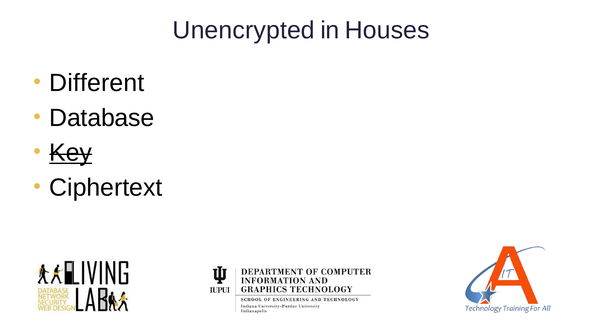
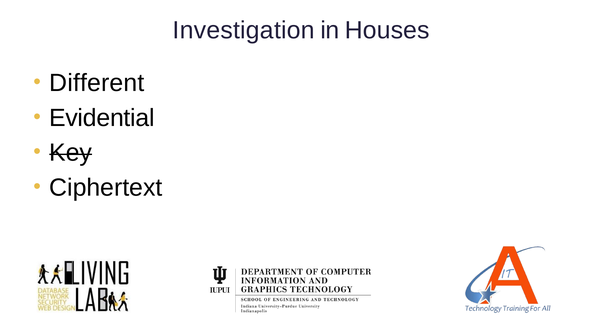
Unencrypted: Unencrypted -> Investigation (244, 30)
Database: Database -> Evidential (102, 118)
Key underline: present -> none (71, 153)
